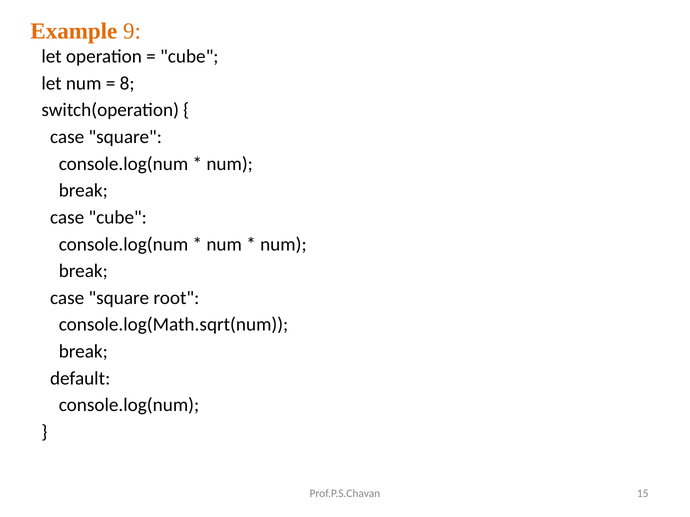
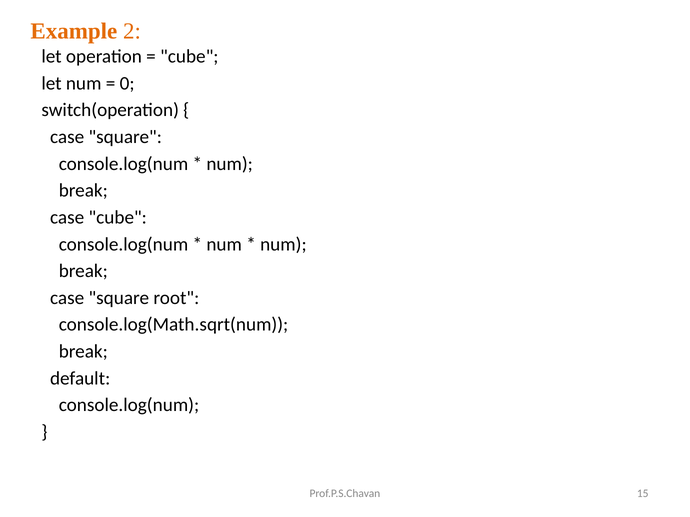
9: 9 -> 2 (132, 31)
8: 8 -> 0 (127, 83)
